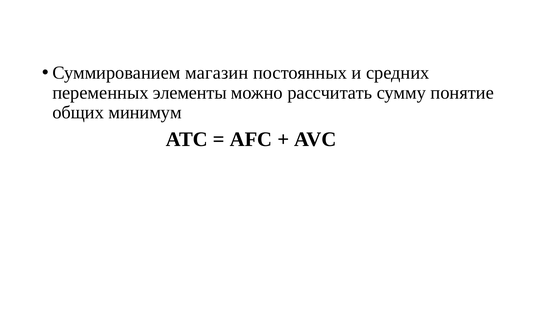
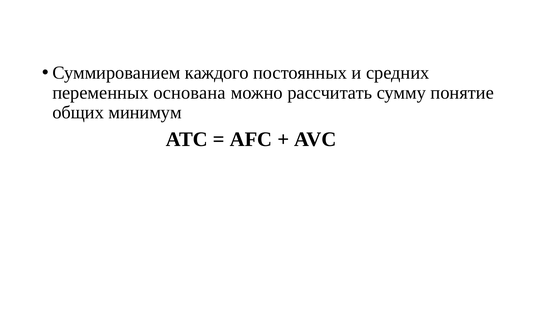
магазин: магазин -> каждого (217, 73)
элементы: элементы -> основана (190, 93)
